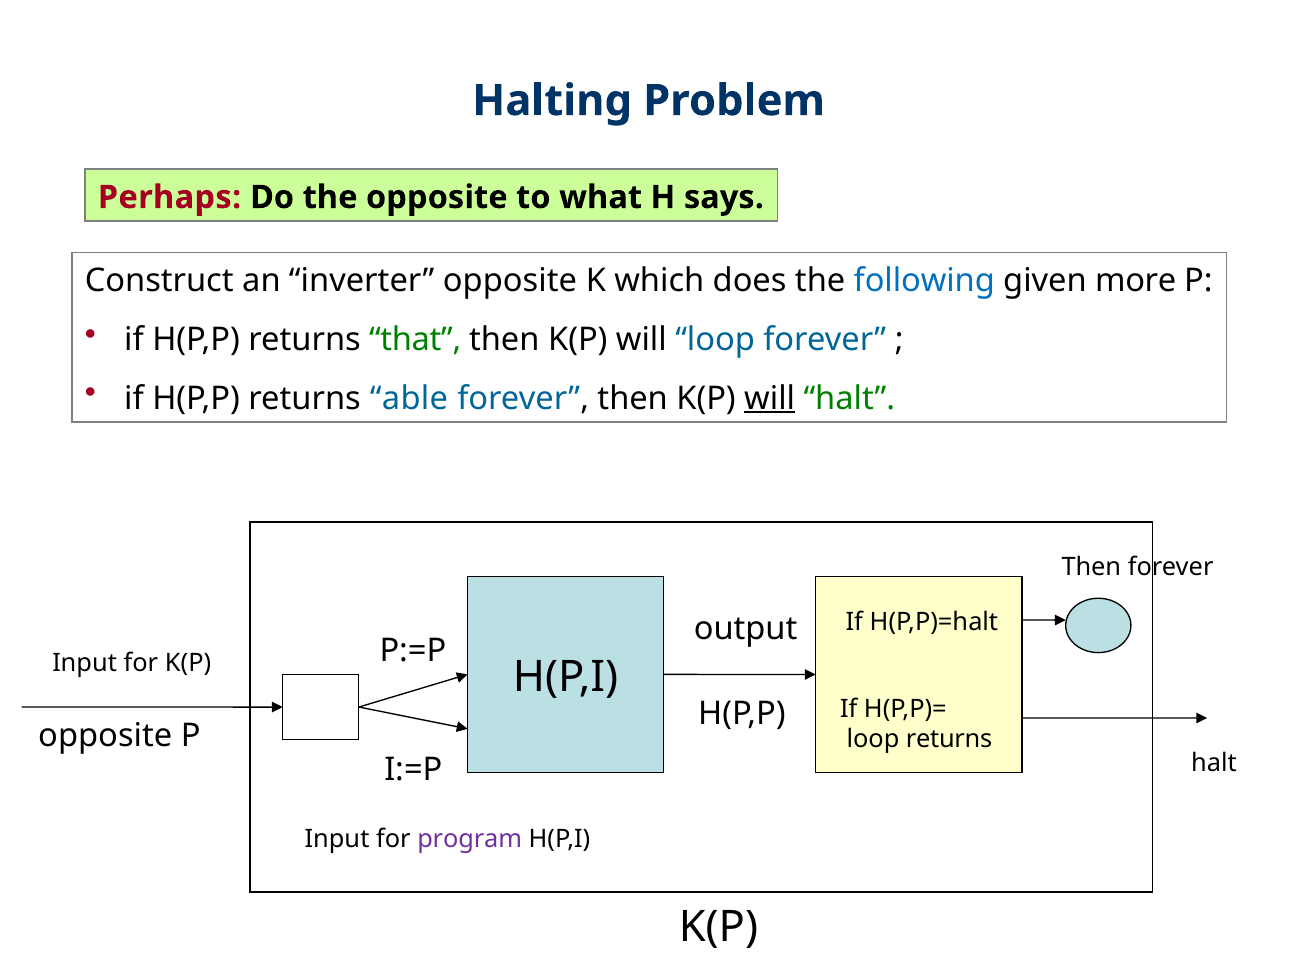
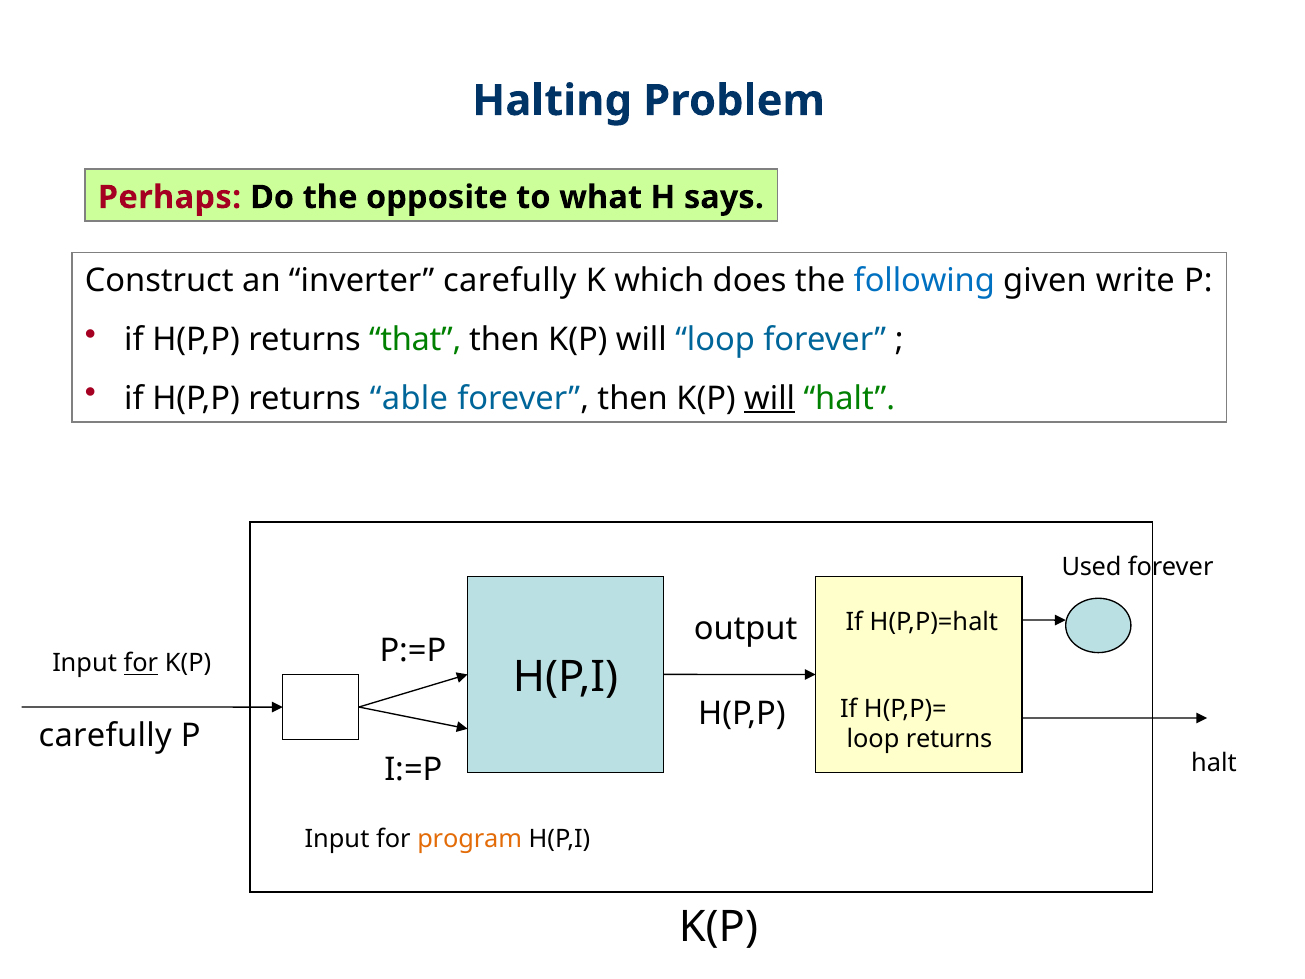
inverter opposite: opposite -> carefully (510, 281)
more: more -> write (1135, 281)
Then: Then -> Used (1091, 567)
for underline: none -> present (141, 663)
opposite: opposite -> carefully (105, 735)
program colour: purple -> orange (470, 839)
